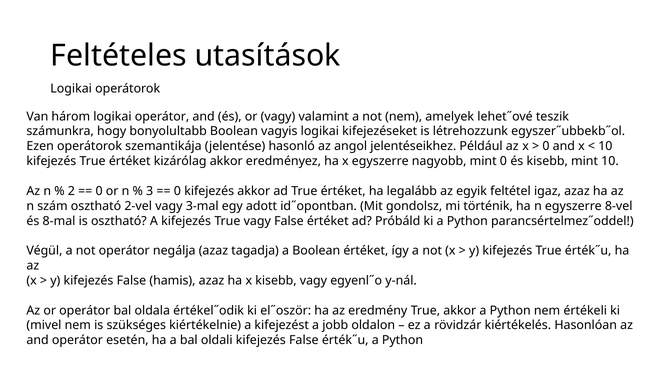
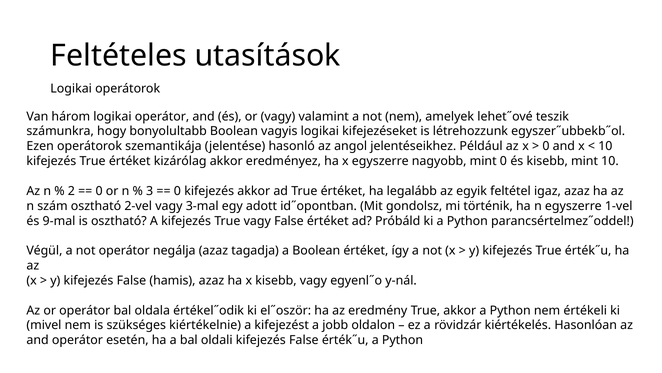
8-vel: 8-vel -> 1-vel (619, 206)
8-mal: 8-mal -> 9-mal (59, 221)
